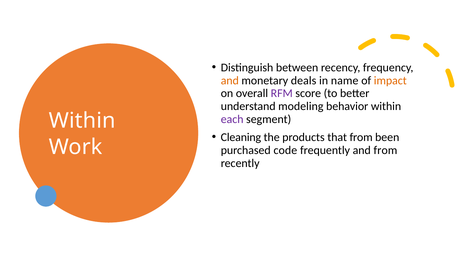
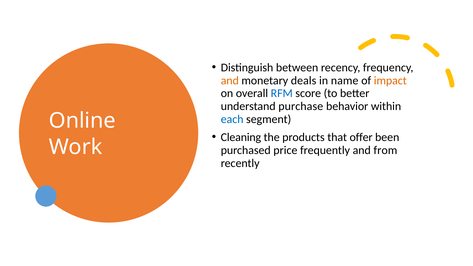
RFM colour: purple -> blue (282, 93)
modeling: modeling -> purchase (301, 106)
Within: Within -> Online (82, 121)
each colour: purple -> blue (232, 119)
that from: from -> offer (361, 137)
code: code -> price (285, 150)
